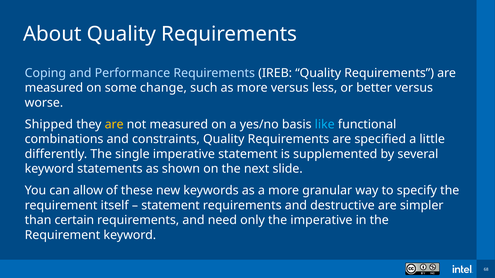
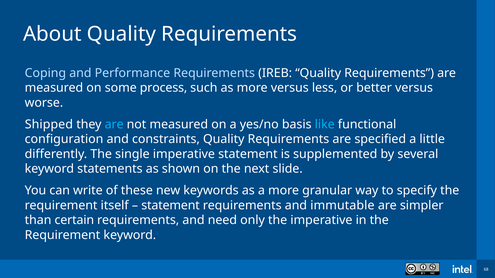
change: change -> process (164, 88)
are colour: yellow -> light blue (114, 125)
combinations: combinations -> configuration (64, 139)
allow: allow -> write (88, 191)
destructive: destructive -> immutable (342, 206)
